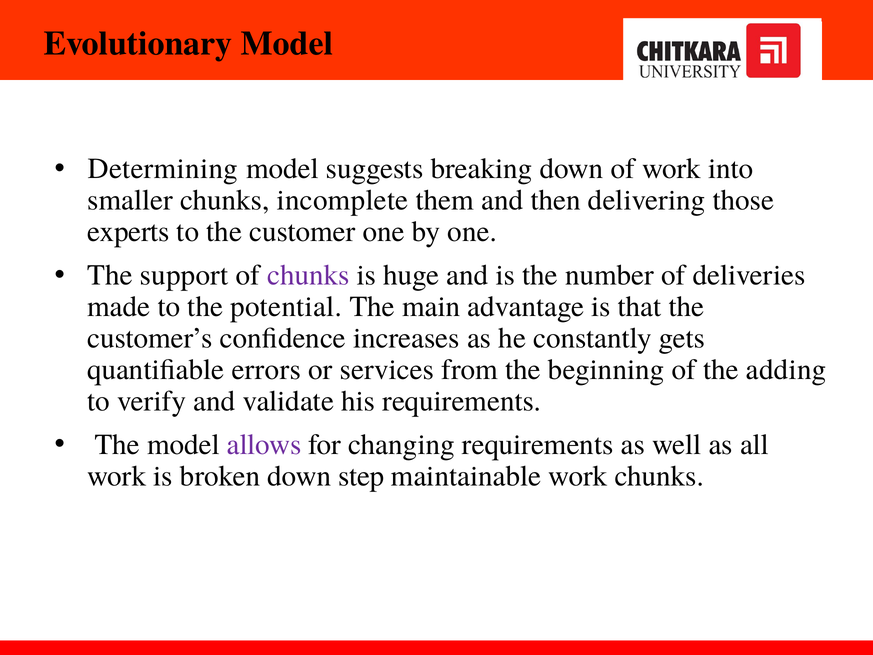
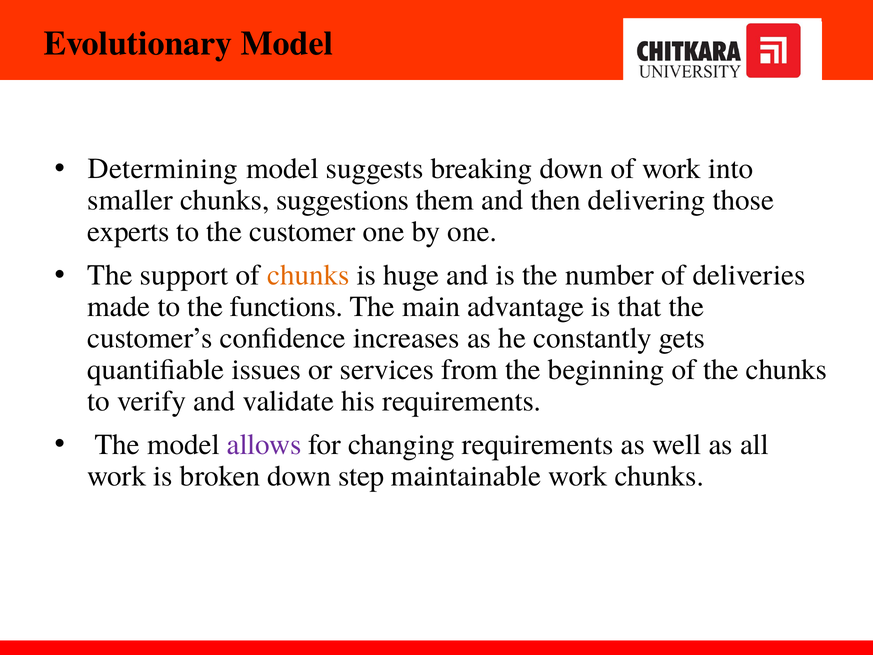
incomplete: incomplete -> suggestions (343, 200)
chunks colour: purple -> orange (308, 275)
potential: potential -> functions (286, 307)
errors: errors -> issues (266, 369)
the adding: adding -> chunks (786, 369)
